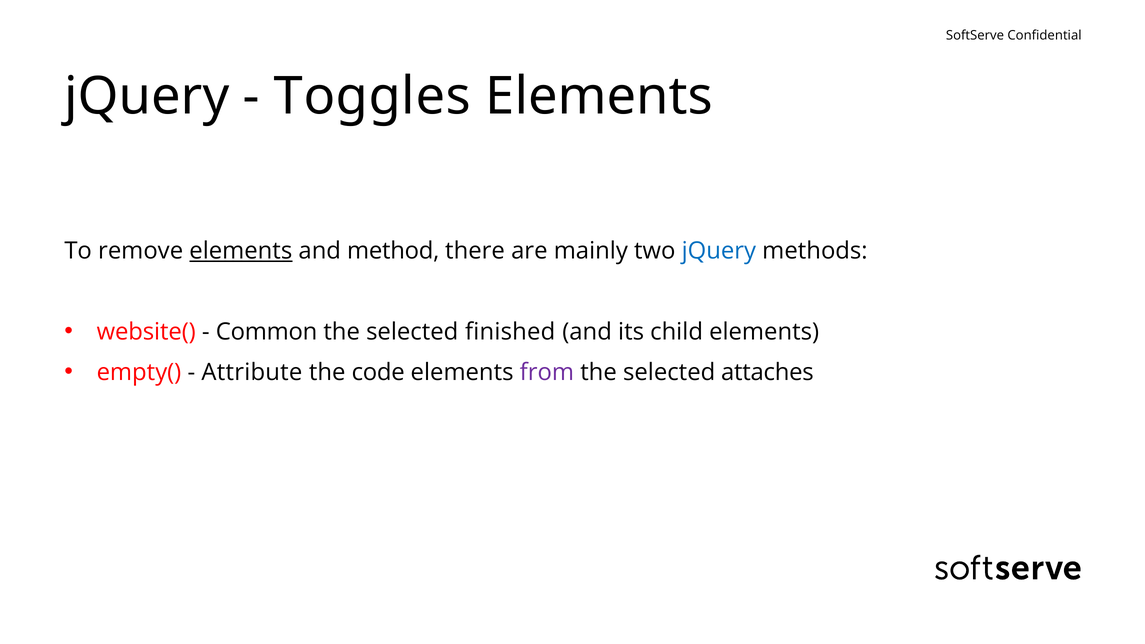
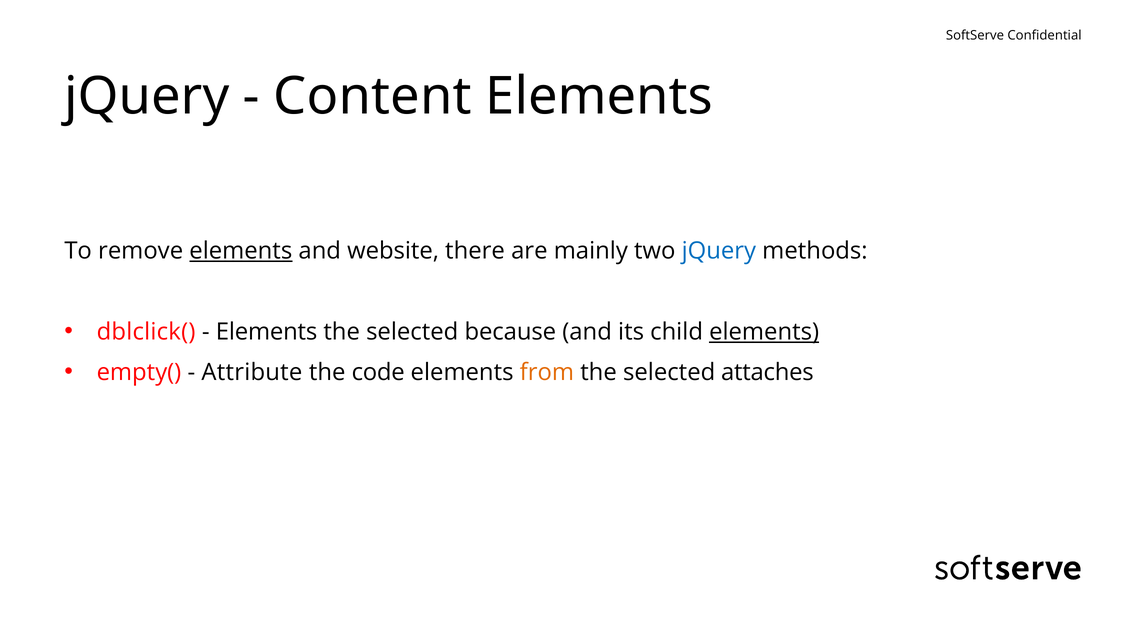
Toggles: Toggles -> Content (373, 97)
method: method -> website (393, 251)
website(: website( -> dblclick( (146, 332)
Common: Common -> Elements (267, 332)
finished: finished -> because (510, 332)
elements underline: none -> present (764, 332)
from colour: purple -> orange (547, 373)
